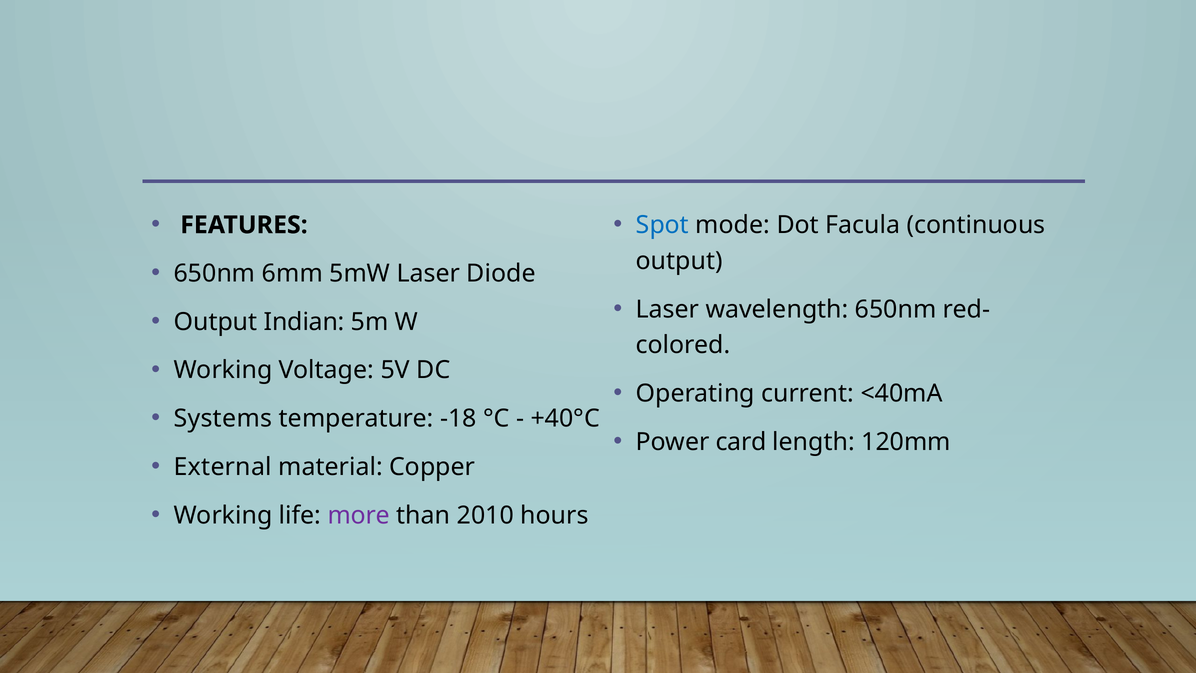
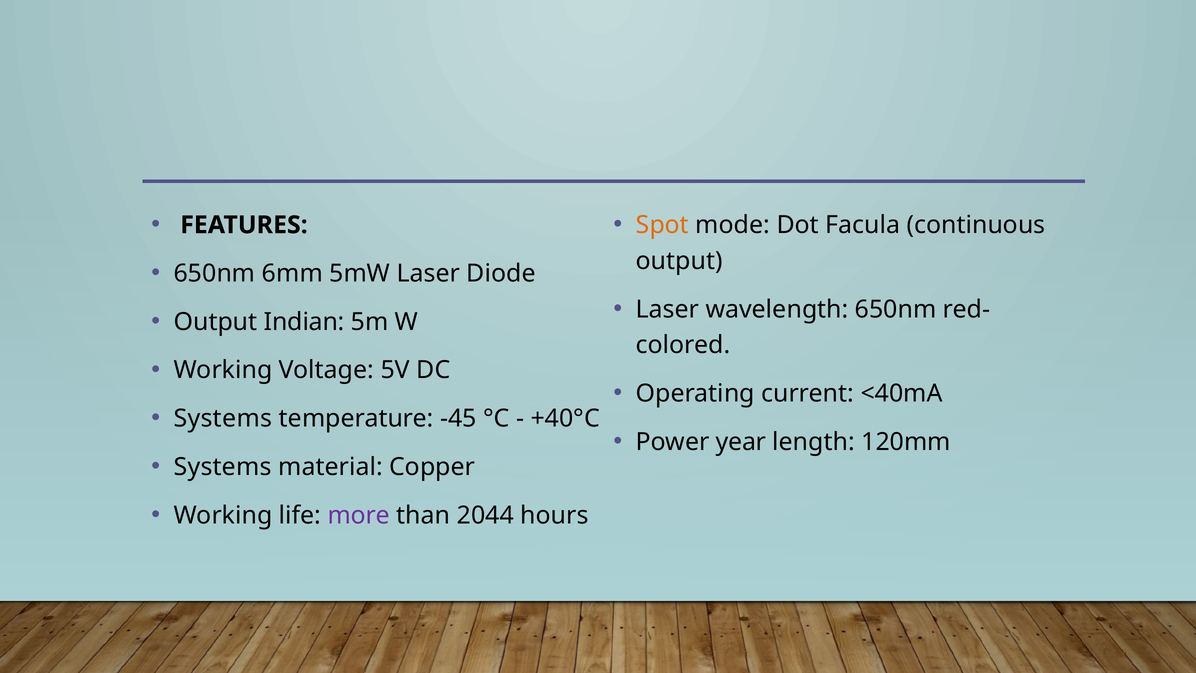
Spot colour: blue -> orange (662, 225)
-18: -18 -> -45 (458, 418)
card: card -> year (741, 442)
External: External -> Systems (223, 467)
2010: 2010 -> 2044 (485, 515)
